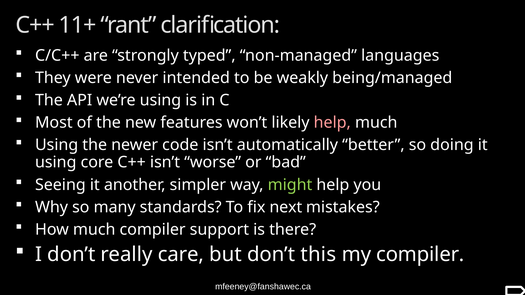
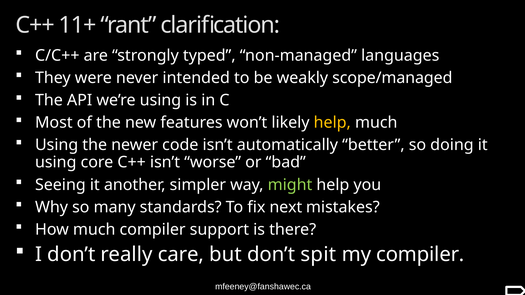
being/managed: being/managed -> scope/managed (392, 78)
help colour: pink -> yellow (332, 123)
this: this -> spit (318, 255)
